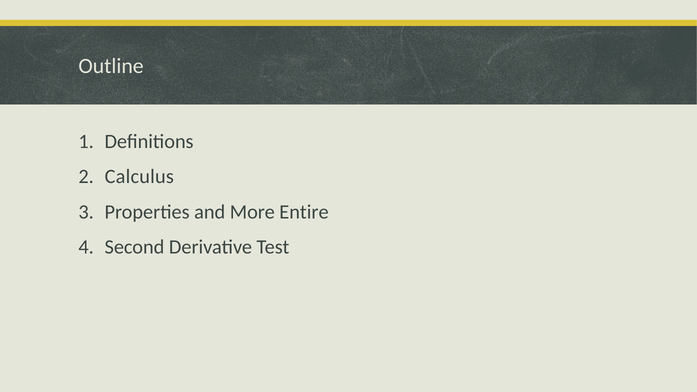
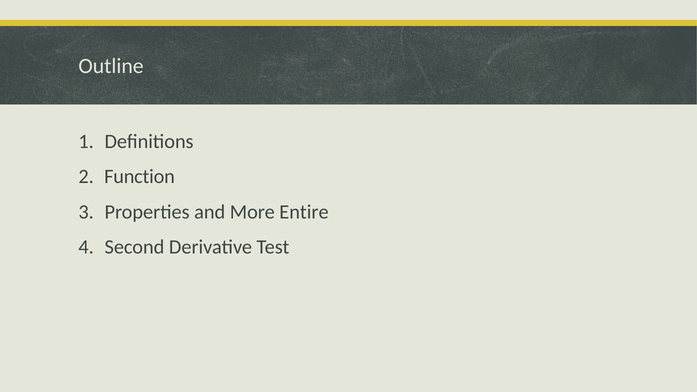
Calculus: Calculus -> Function (139, 177)
